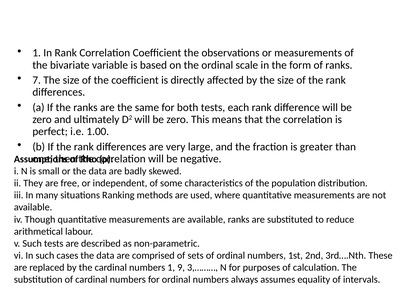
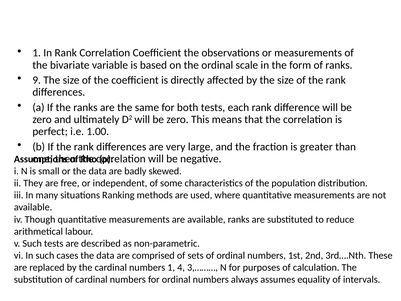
7: 7 -> 9 (37, 80)
9: 9 -> 4 (181, 267)
